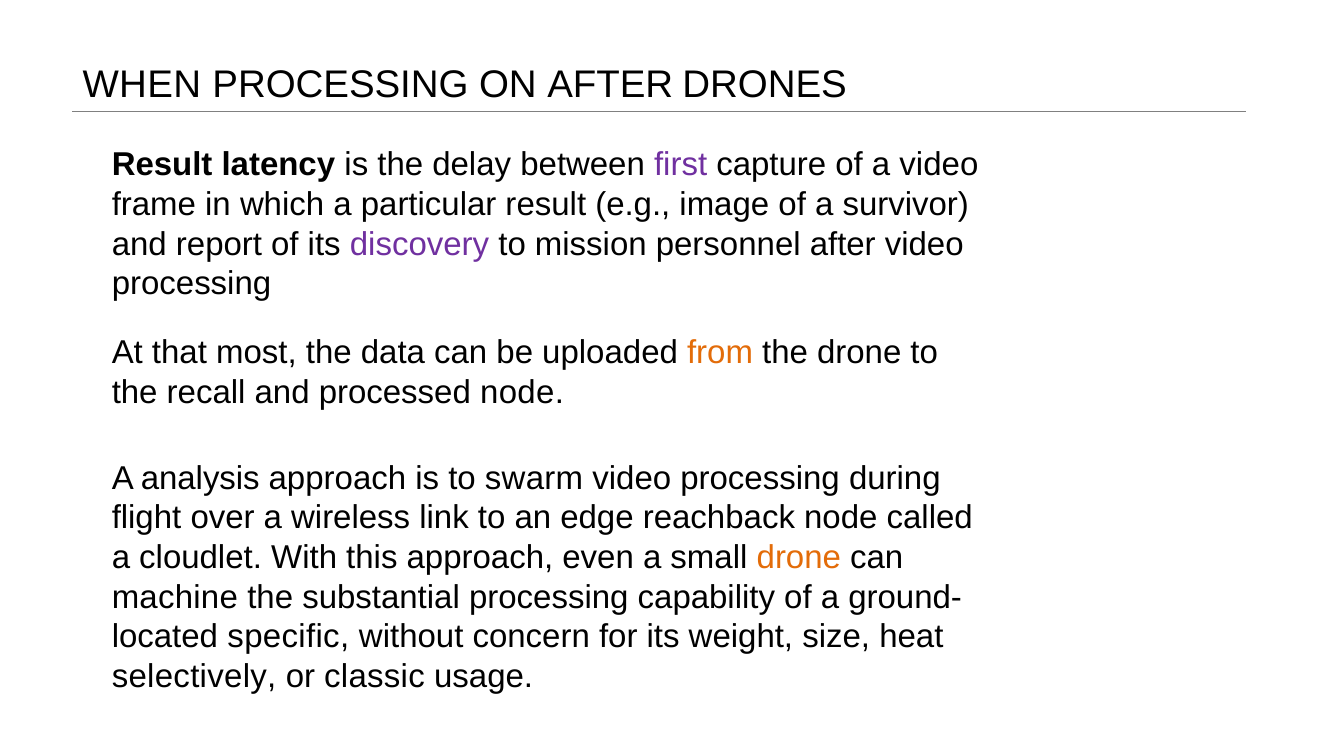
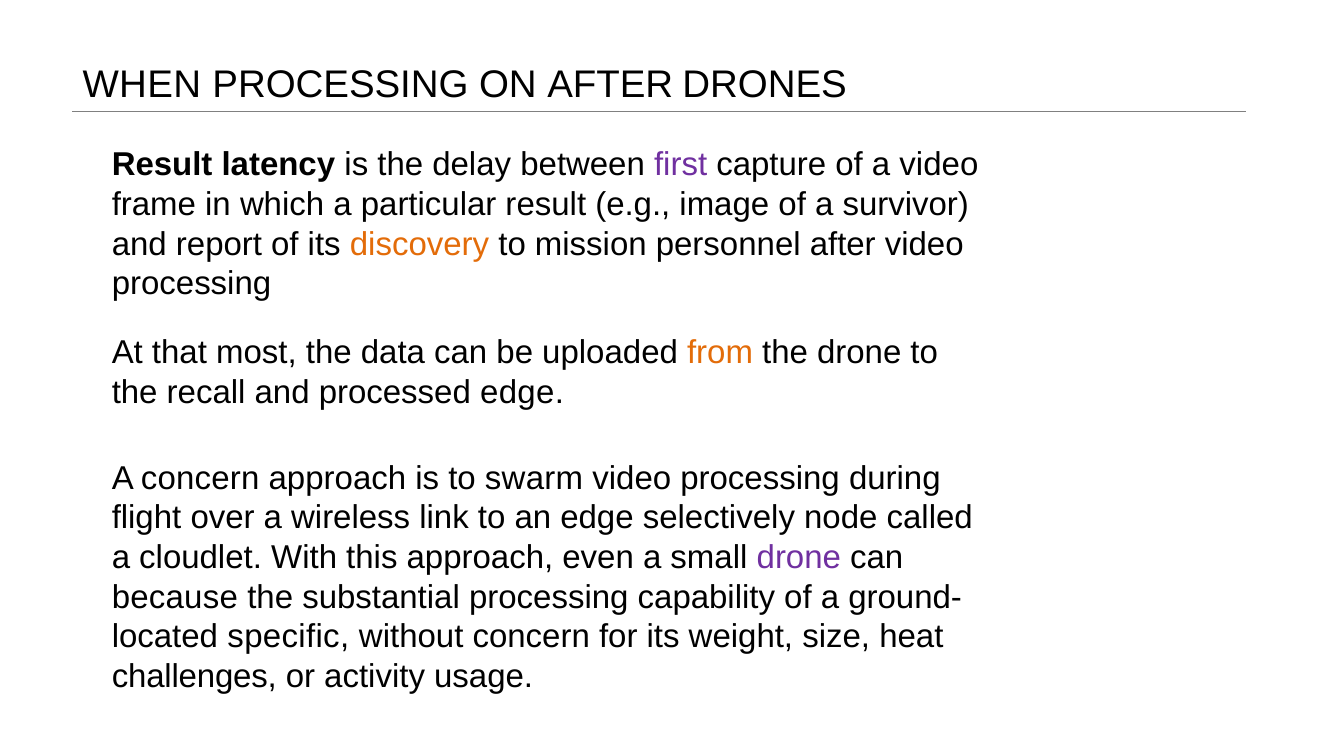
discovery colour: purple -> orange (420, 244)
processed node: node -> edge (522, 393)
A analysis: analysis -> concern (200, 478)
reachback: reachback -> selectively (719, 518)
drone colour: orange -> purple (799, 558)
machine: machine -> because (175, 597)
selectively: selectively -> challenges (194, 676)
classic: classic -> activity (375, 676)
